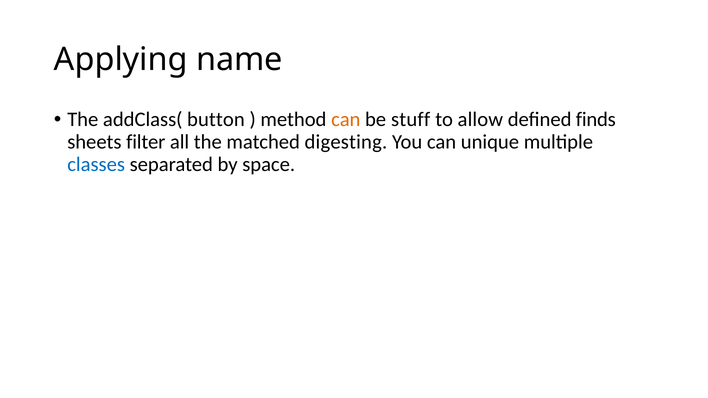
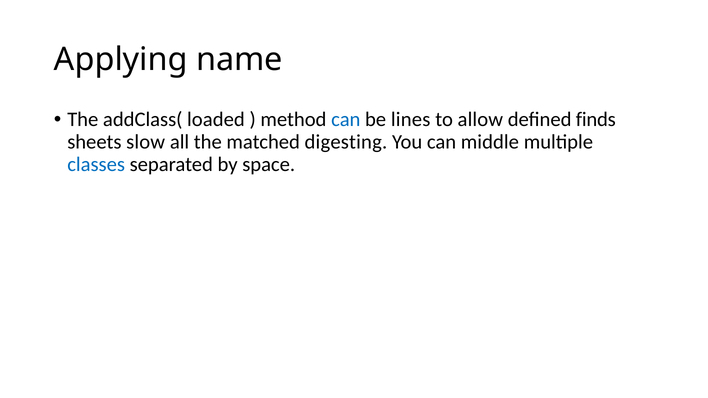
button: button -> loaded (216, 120)
can colour: orange -> blue (346, 120)
stuff: stuff -> lines (411, 120)
filter: filter -> slow (146, 142)
unique: unique -> middle (490, 142)
